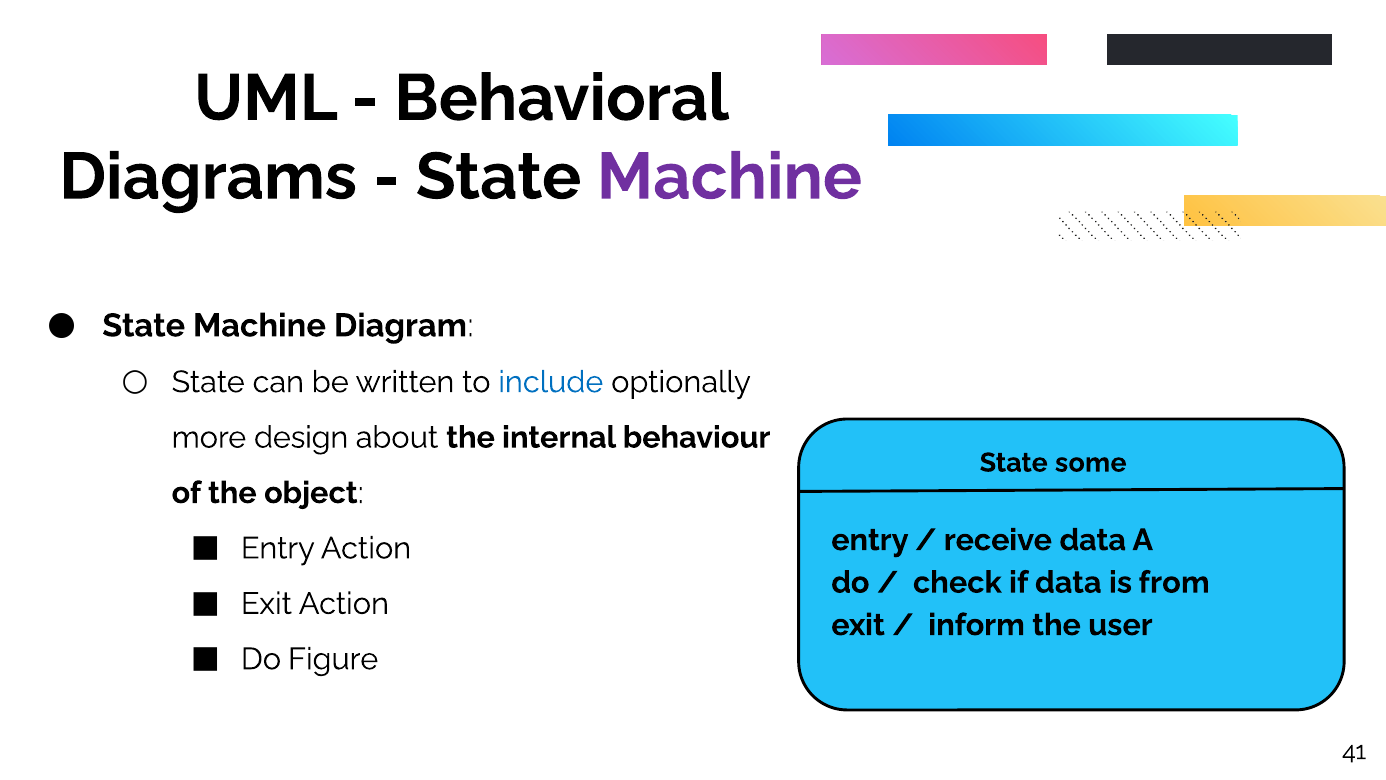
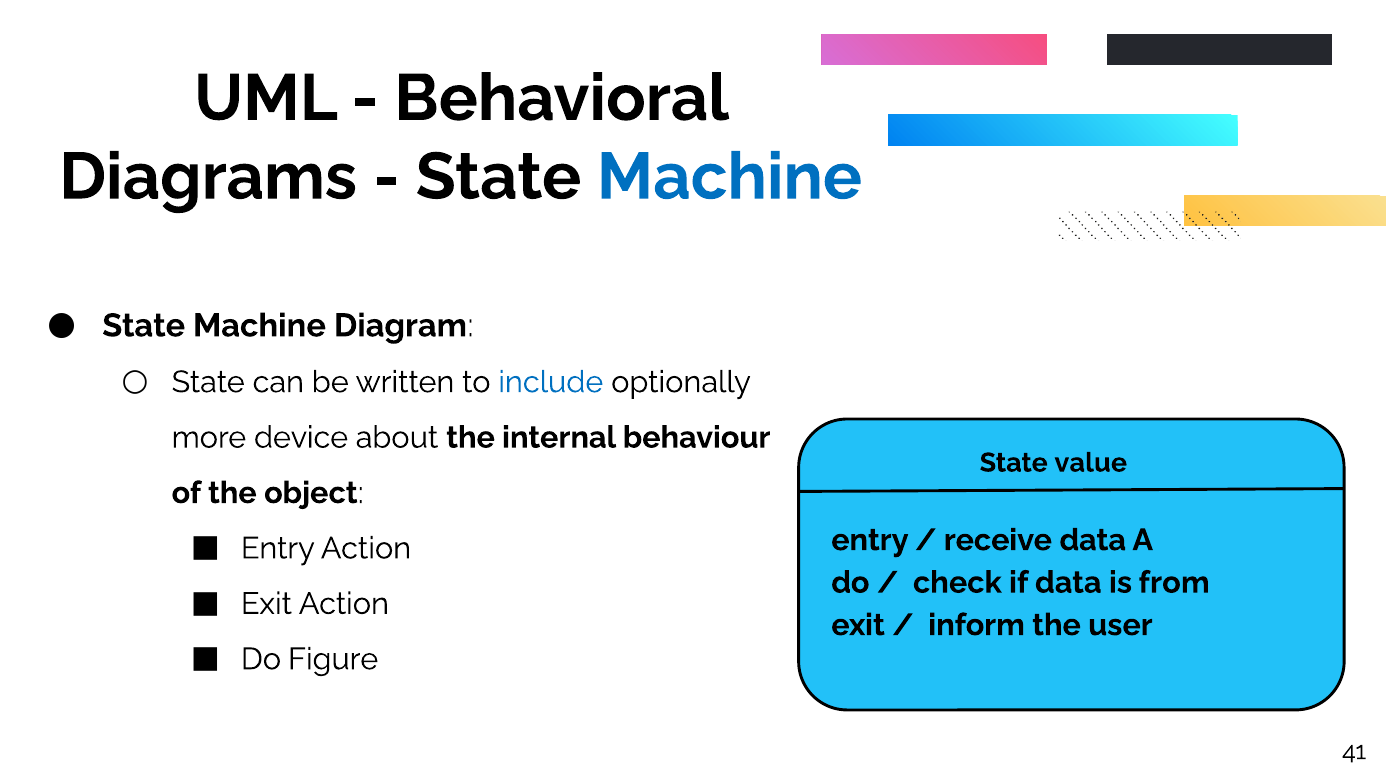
Machine colour: purple -> blue (729, 177)
design: design -> device (301, 437)
some: some -> value (1091, 463)
